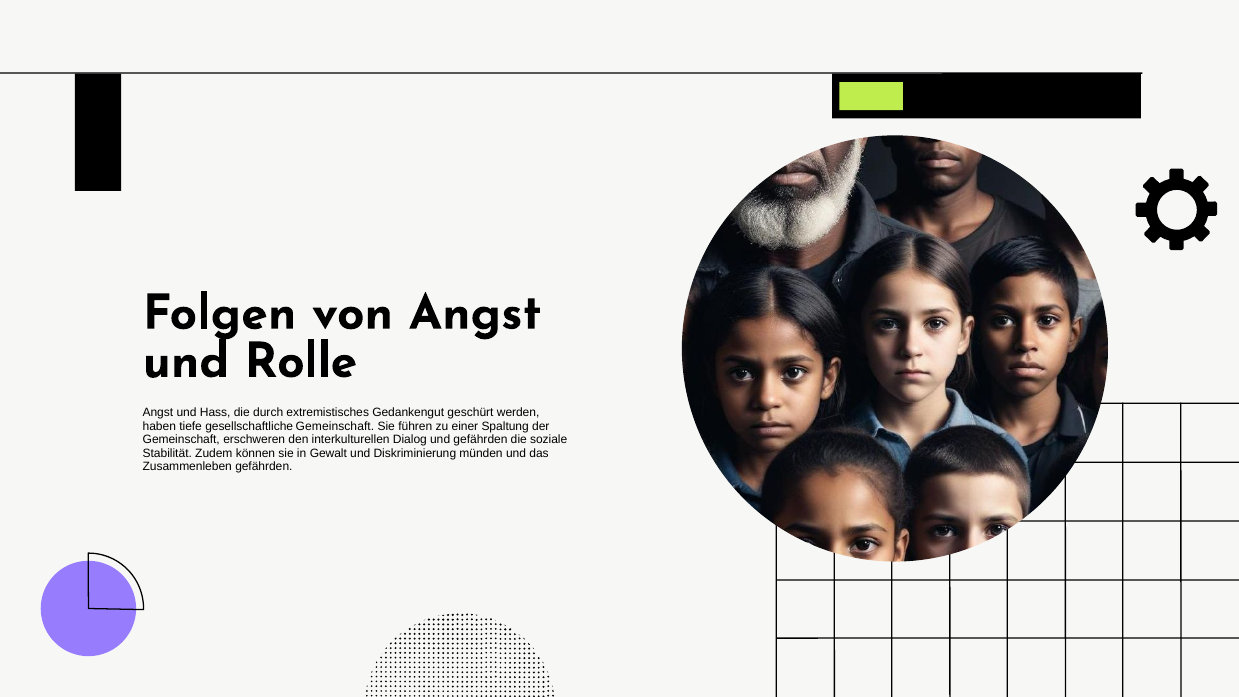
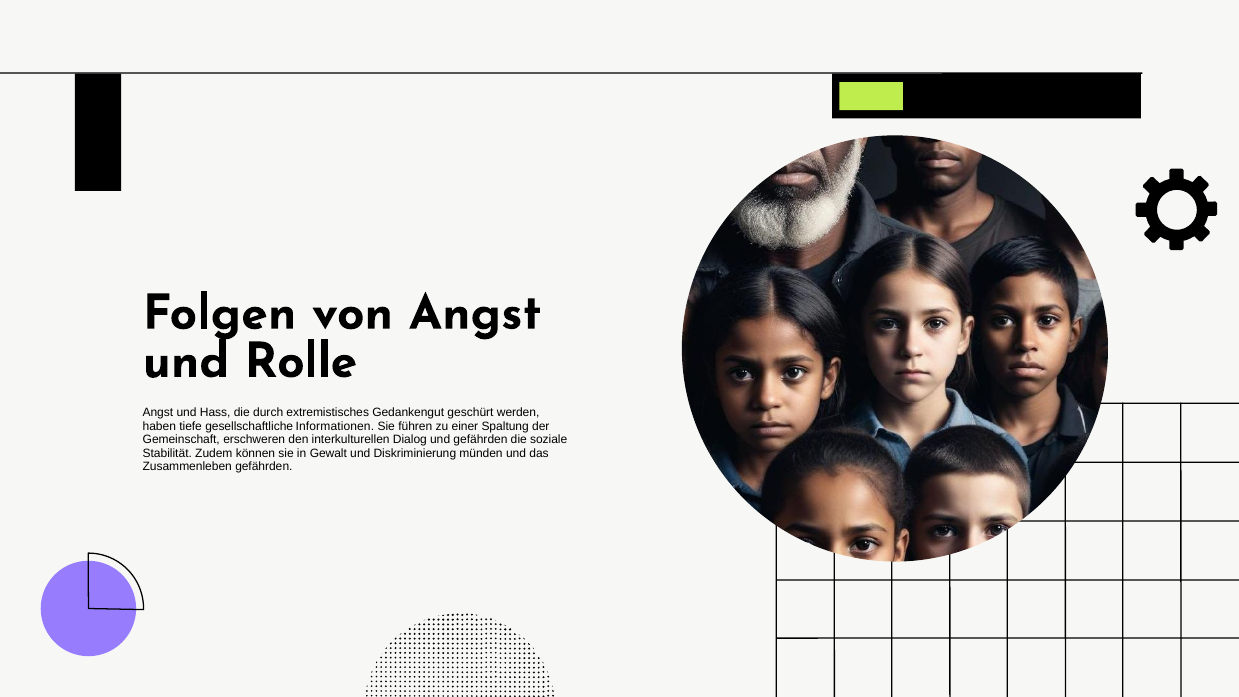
gesellschaftliche Gemeinschaft: Gemeinschaft -> Informationen (335, 426)
